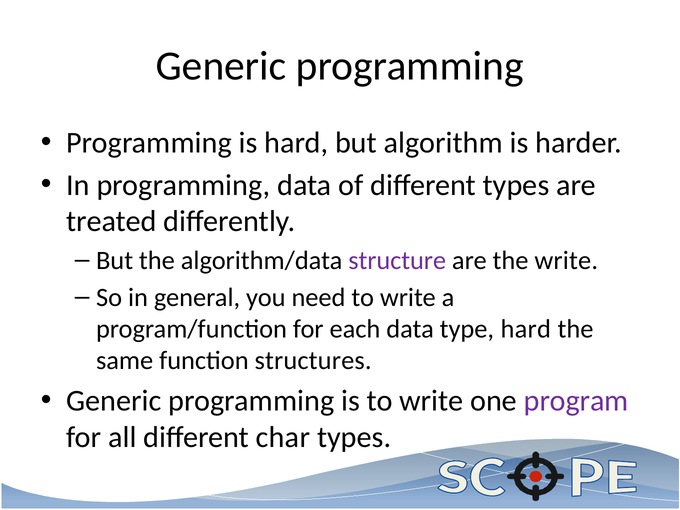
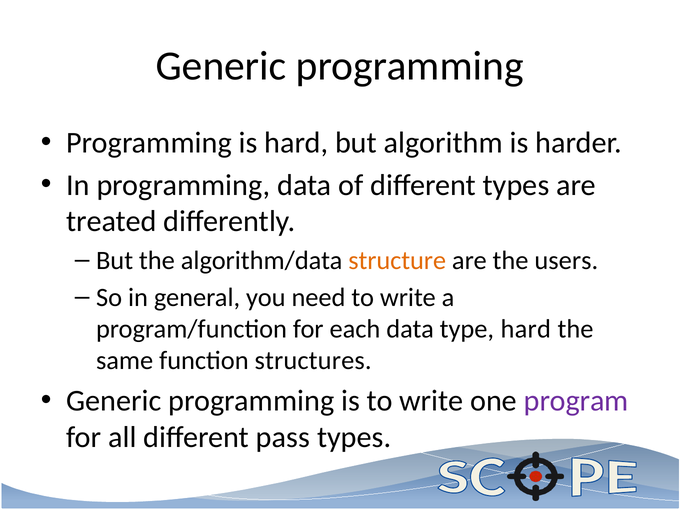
structure colour: purple -> orange (397, 260)
the write: write -> users (566, 260)
char: char -> pass (283, 437)
